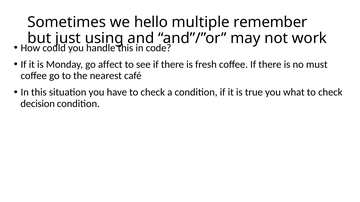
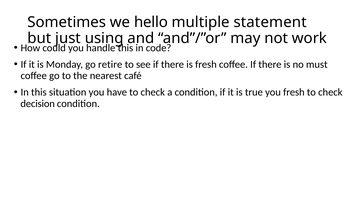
remember: remember -> statement (270, 22)
affect: affect -> retire (110, 65)
you what: what -> fresh (294, 92)
